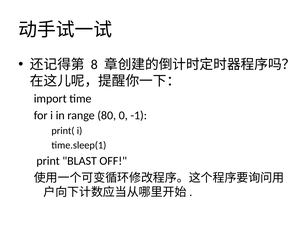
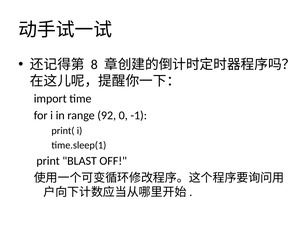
80: 80 -> 92 (107, 115)
